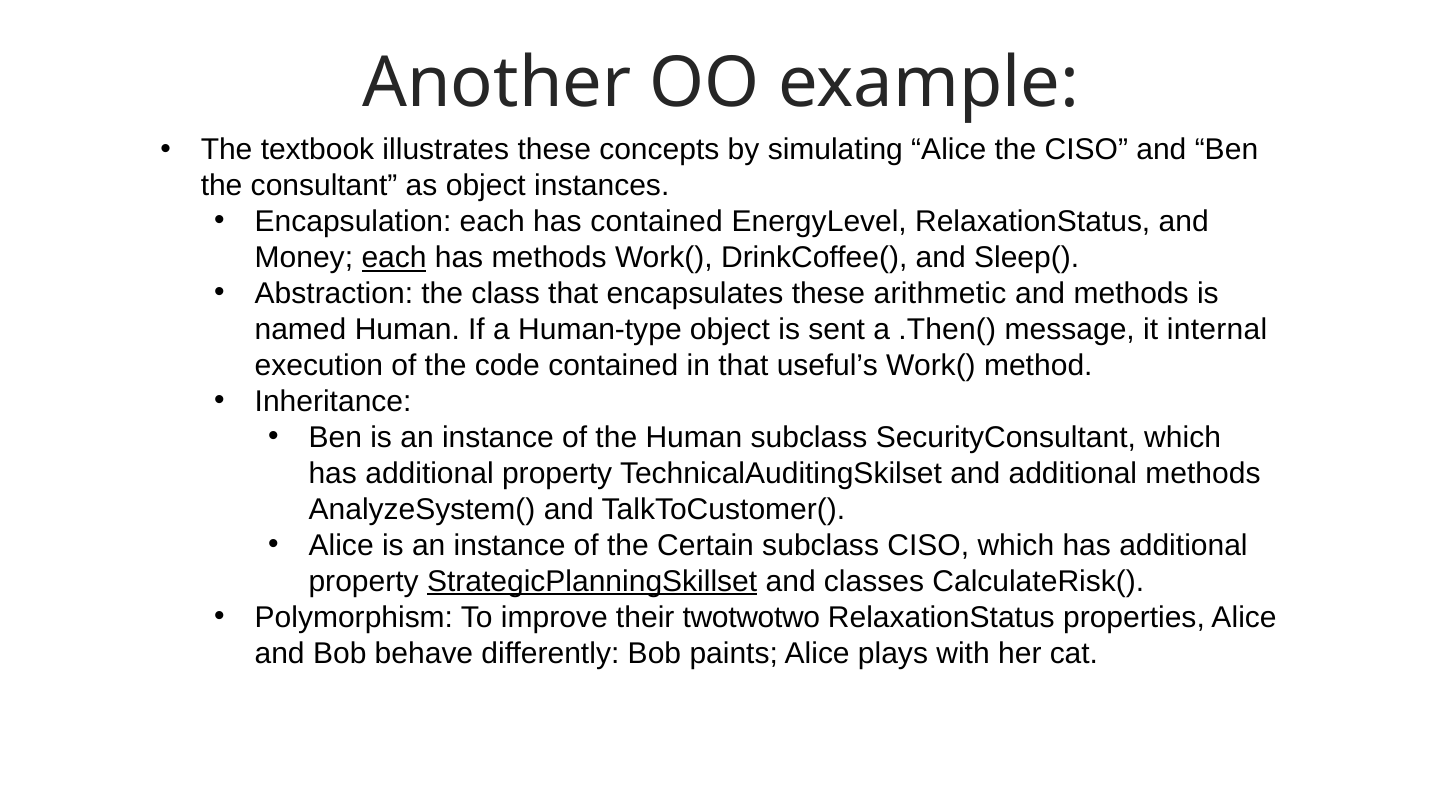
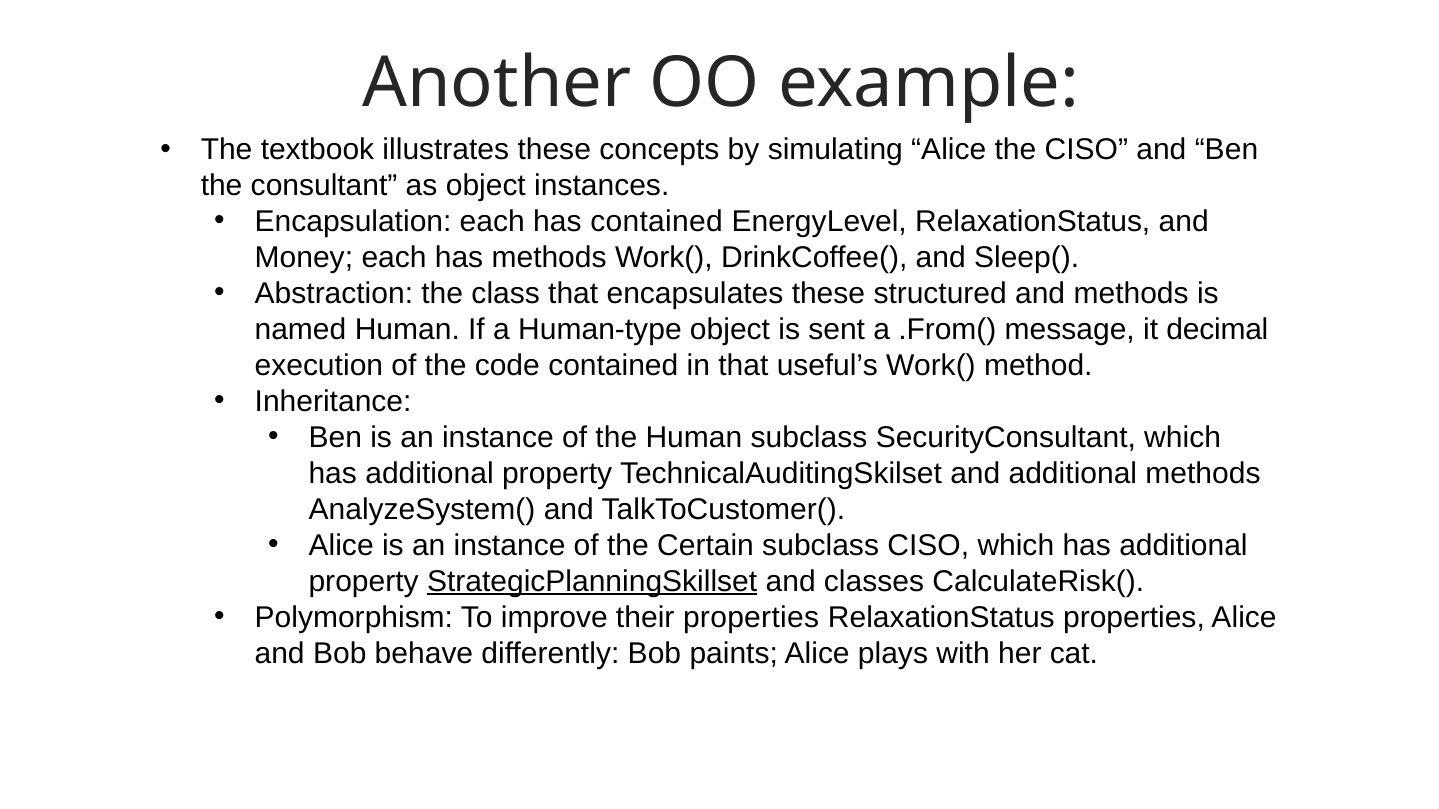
each underline: present -> none (394, 258)
arithmetic: arithmetic -> structured (940, 294)
.Then(: .Then( -> .From( (947, 330)
internal: internal -> decimal (1217, 330)
their twotwotwo: twotwotwo -> properties (751, 618)
